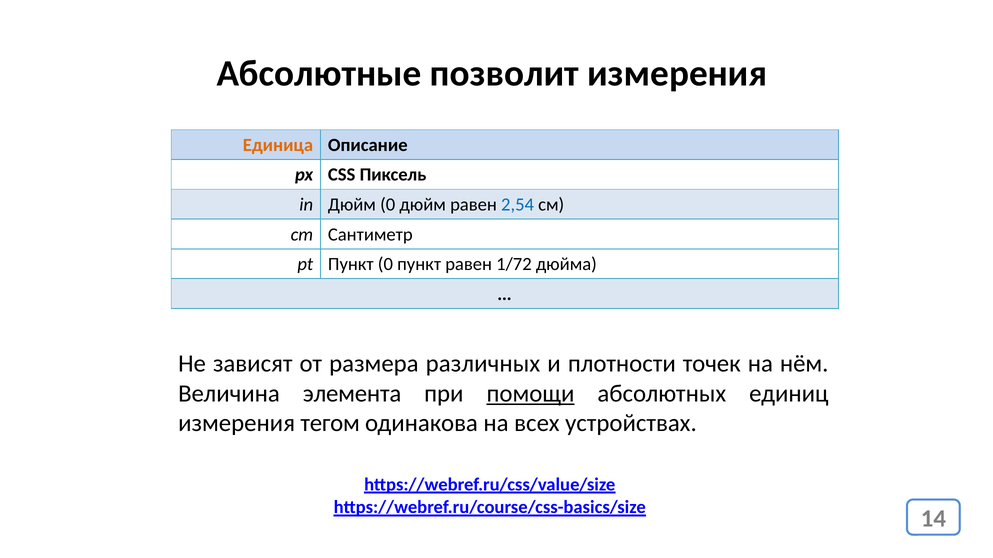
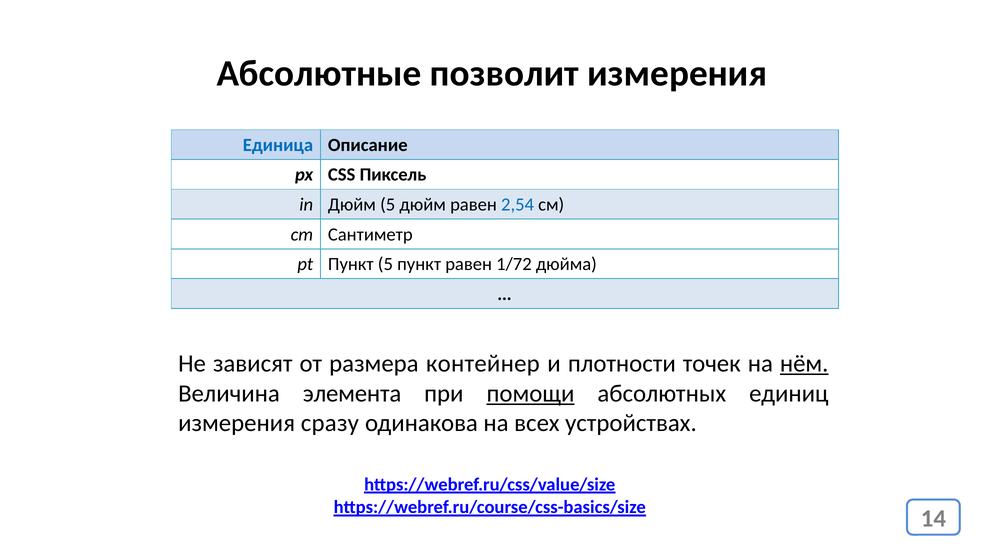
Единица colour: orange -> blue (278, 145)
Дюйм 0: 0 -> 5 (388, 205)
Пункт 0: 0 -> 5 (385, 264)
различных: различных -> контейнер (483, 364)
нём underline: none -> present (804, 364)
тегом: тегом -> сразу (330, 424)
